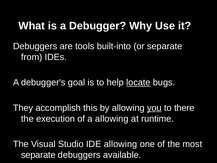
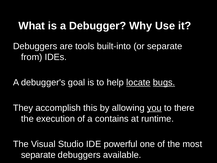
bugs underline: none -> present (164, 82)
a allowing: allowing -> contains (112, 119)
IDE allowing: allowing -> powerful (121, 144)
